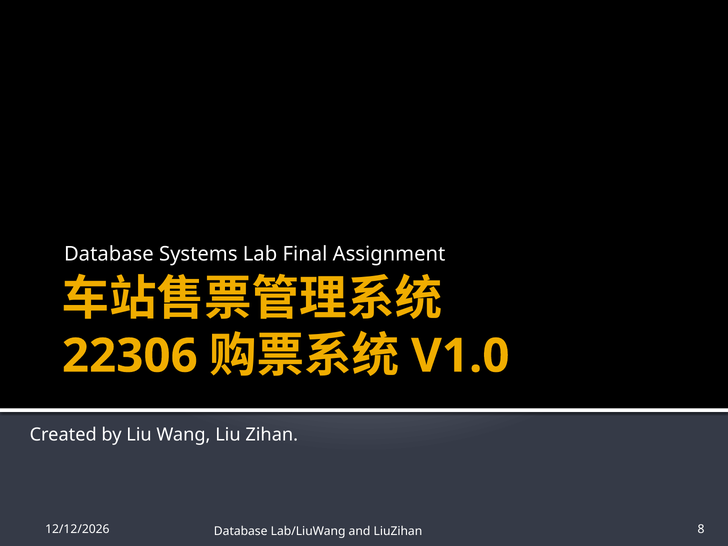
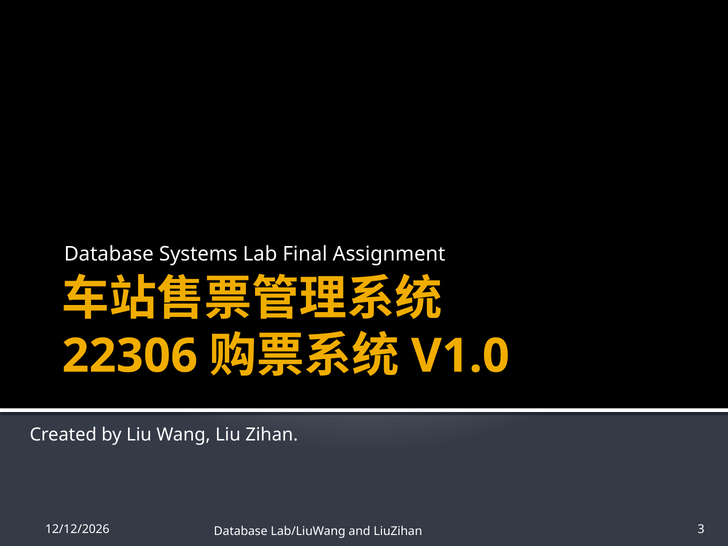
8: 8 -> 3 (701, 529)
